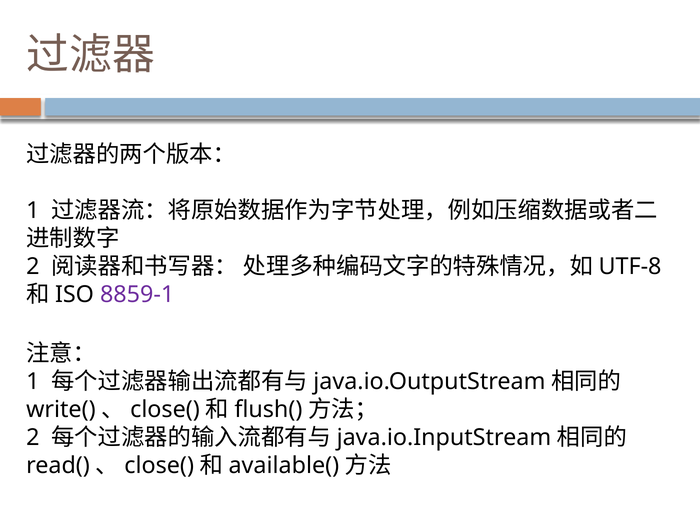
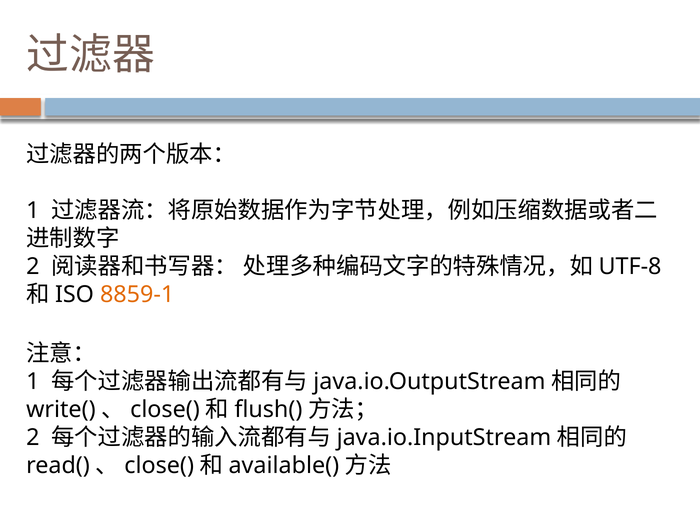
8859-1 colour: purple -> orange (137, 295)
